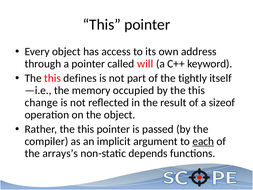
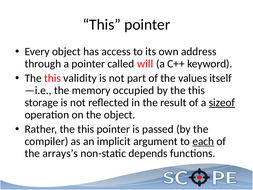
defines: defines -> validity (80, 78)
tightly: tightly -> values (193, 78)
change: change -> storage (41, 102)
sizeof underline: none -> present (222, 102)
